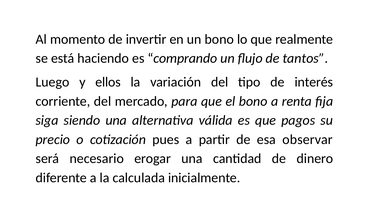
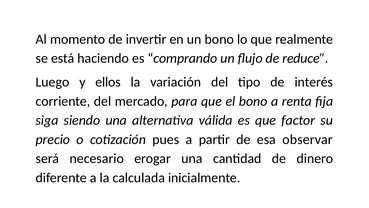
tantos: tantos -> reduce (306, 58)
pagos: pagos -> factor (298, 120)
